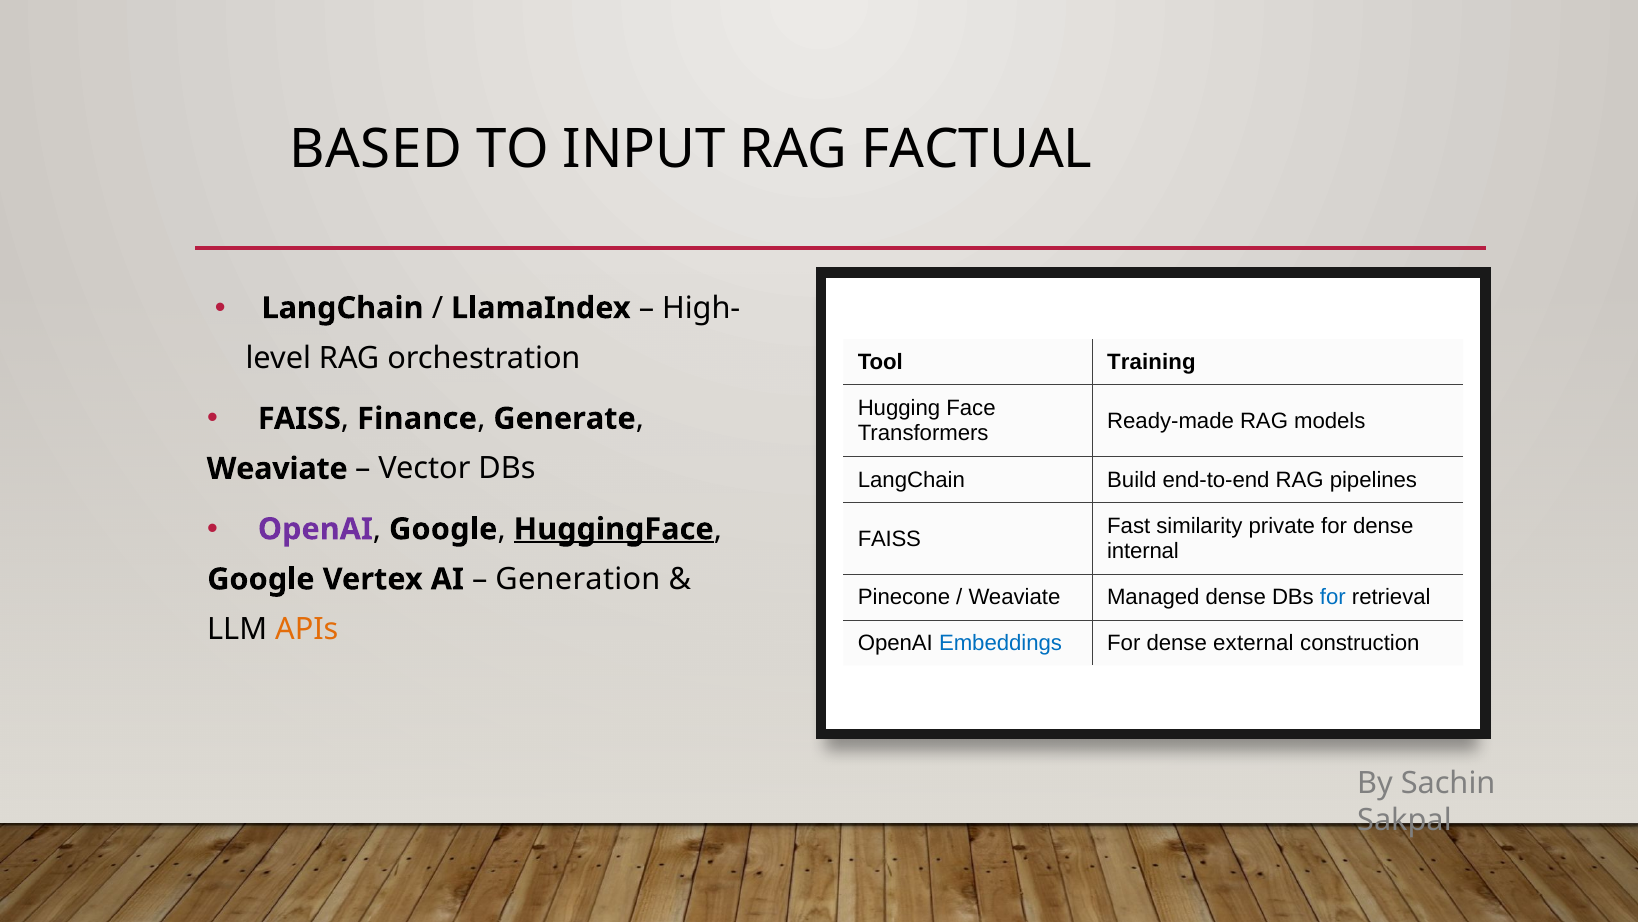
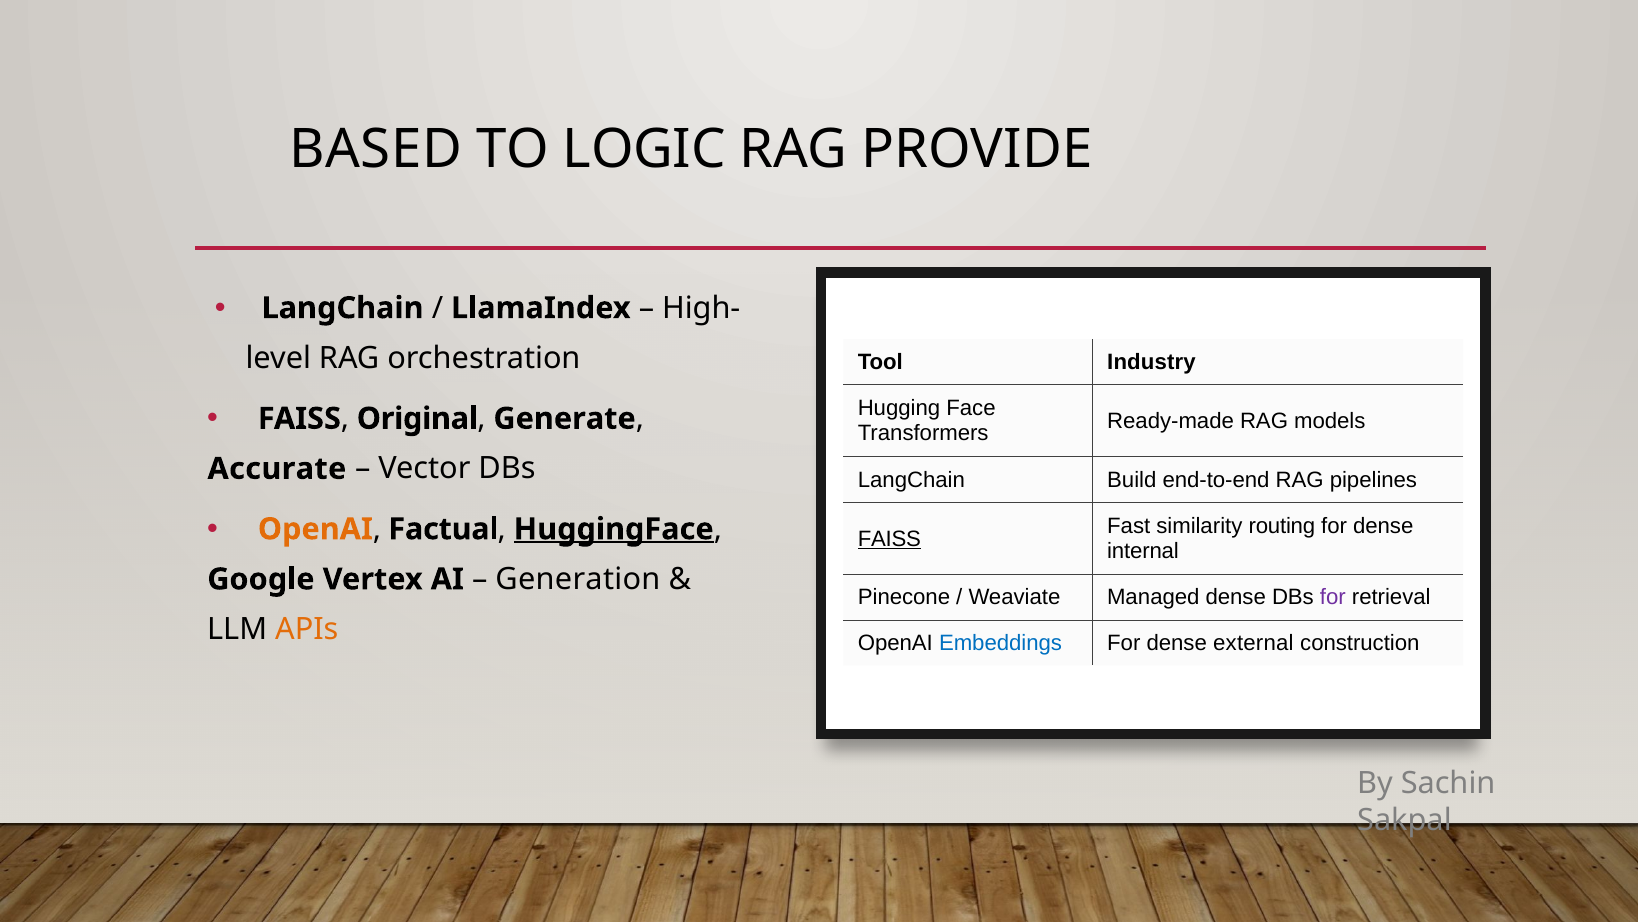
INPUT: INPUT -> LOGIC (644, 150)
FACTUAL: FACTUAL -> PROVIDE (977, 150)
Training: Training -> Industry (1151, 362)
Finance: Finance -> Original (417, 418)
Weaviate: Weaviate -> Accurate (277, 468)
OpenAI colour: purple -> orange (315, 529)
Google: Google -> Factual (443, 529)
private: private -> routing (1282, 526)
FAISS underline: none -> present (889, 538)
for colour: blue -> purple (1333, 597)
